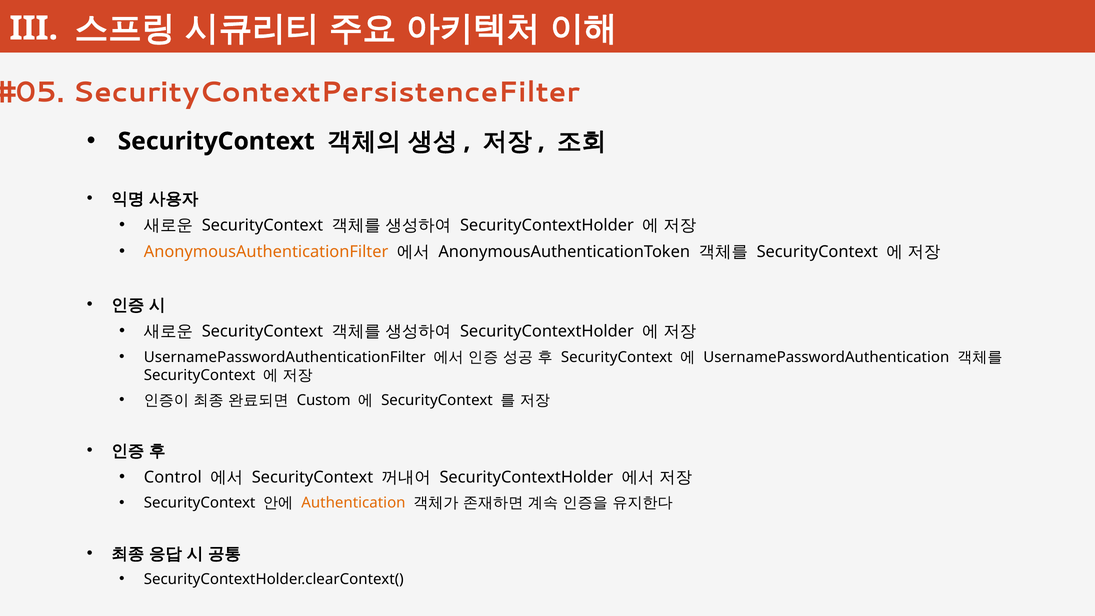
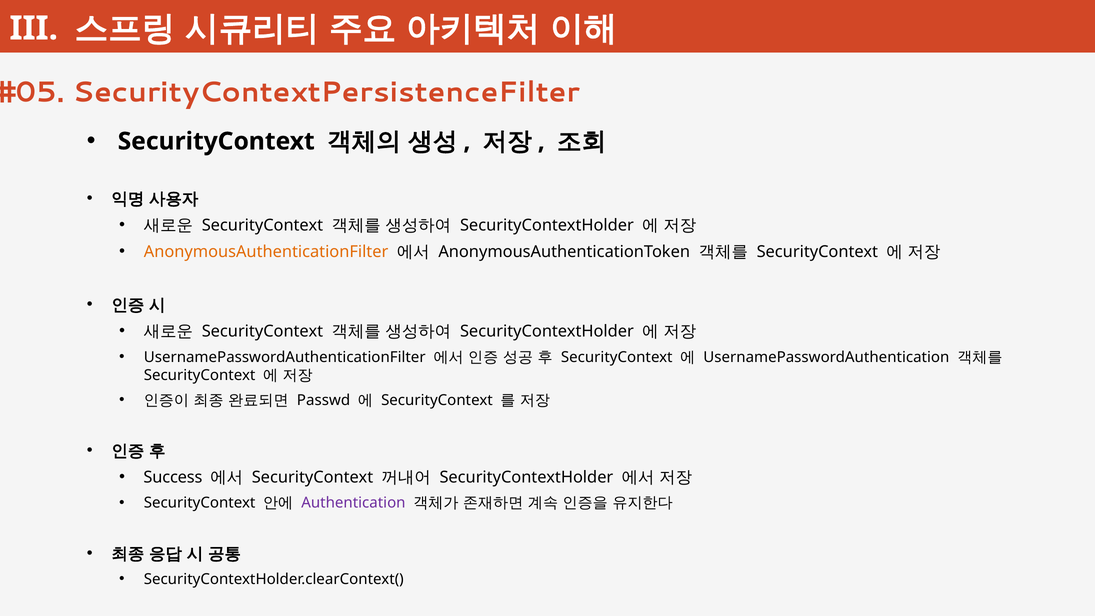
Custom: Custom -> Passwd (324, 400)
Control: Control -> Success (173, 477)
Authentication colour: orange -> purple (353, 503)
